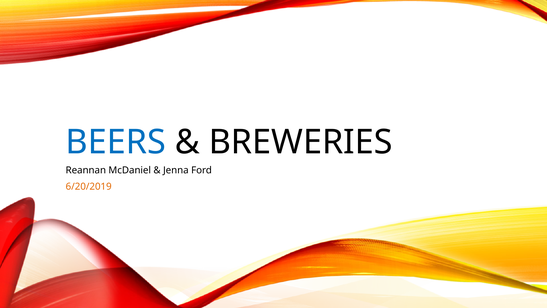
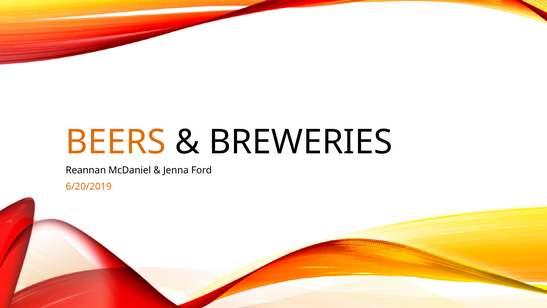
BEERS colour: blue -> orange (116, 142)
